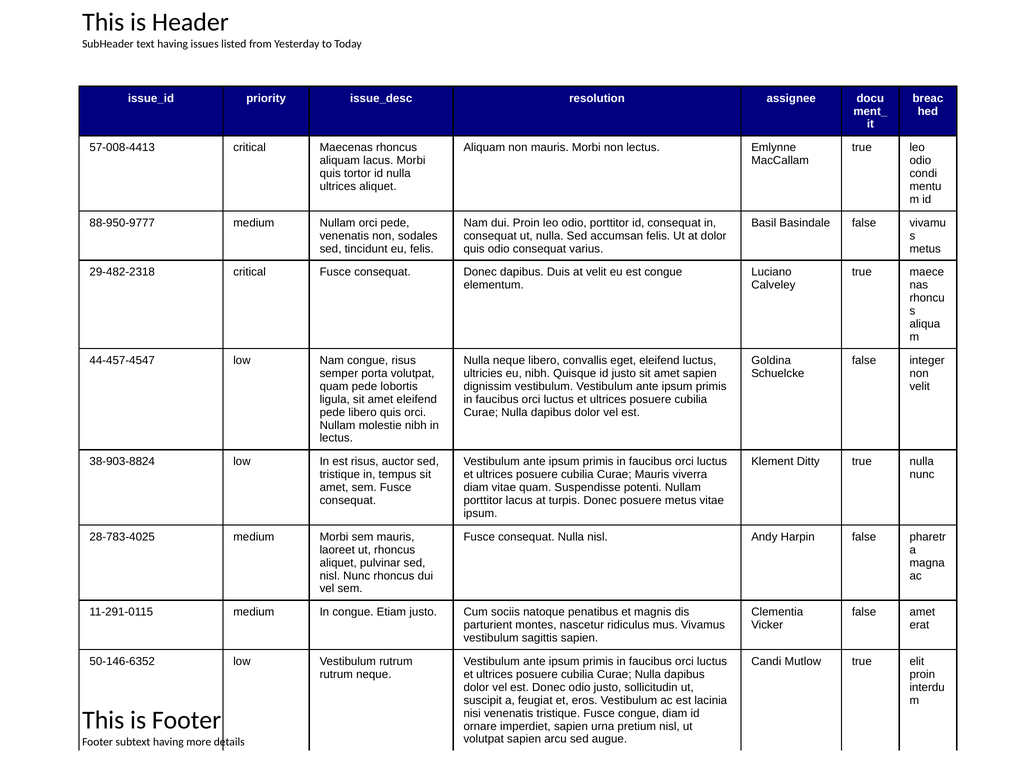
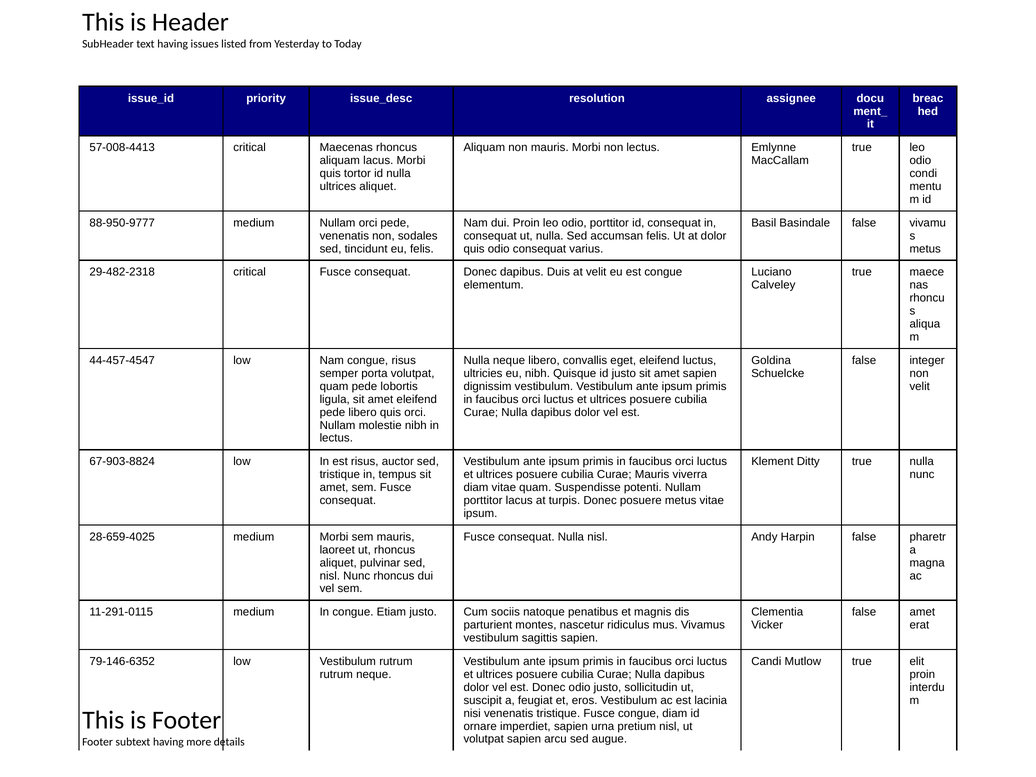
38-903-8824: 38-903-8824 -> 67-903-8824 (122, 462)
28-783-4025: 28-783-4025 -> 28-659-4025 (122, 537)
50-146-6352: 50-146-6352 -> 79-146-6352 (122, 661)
